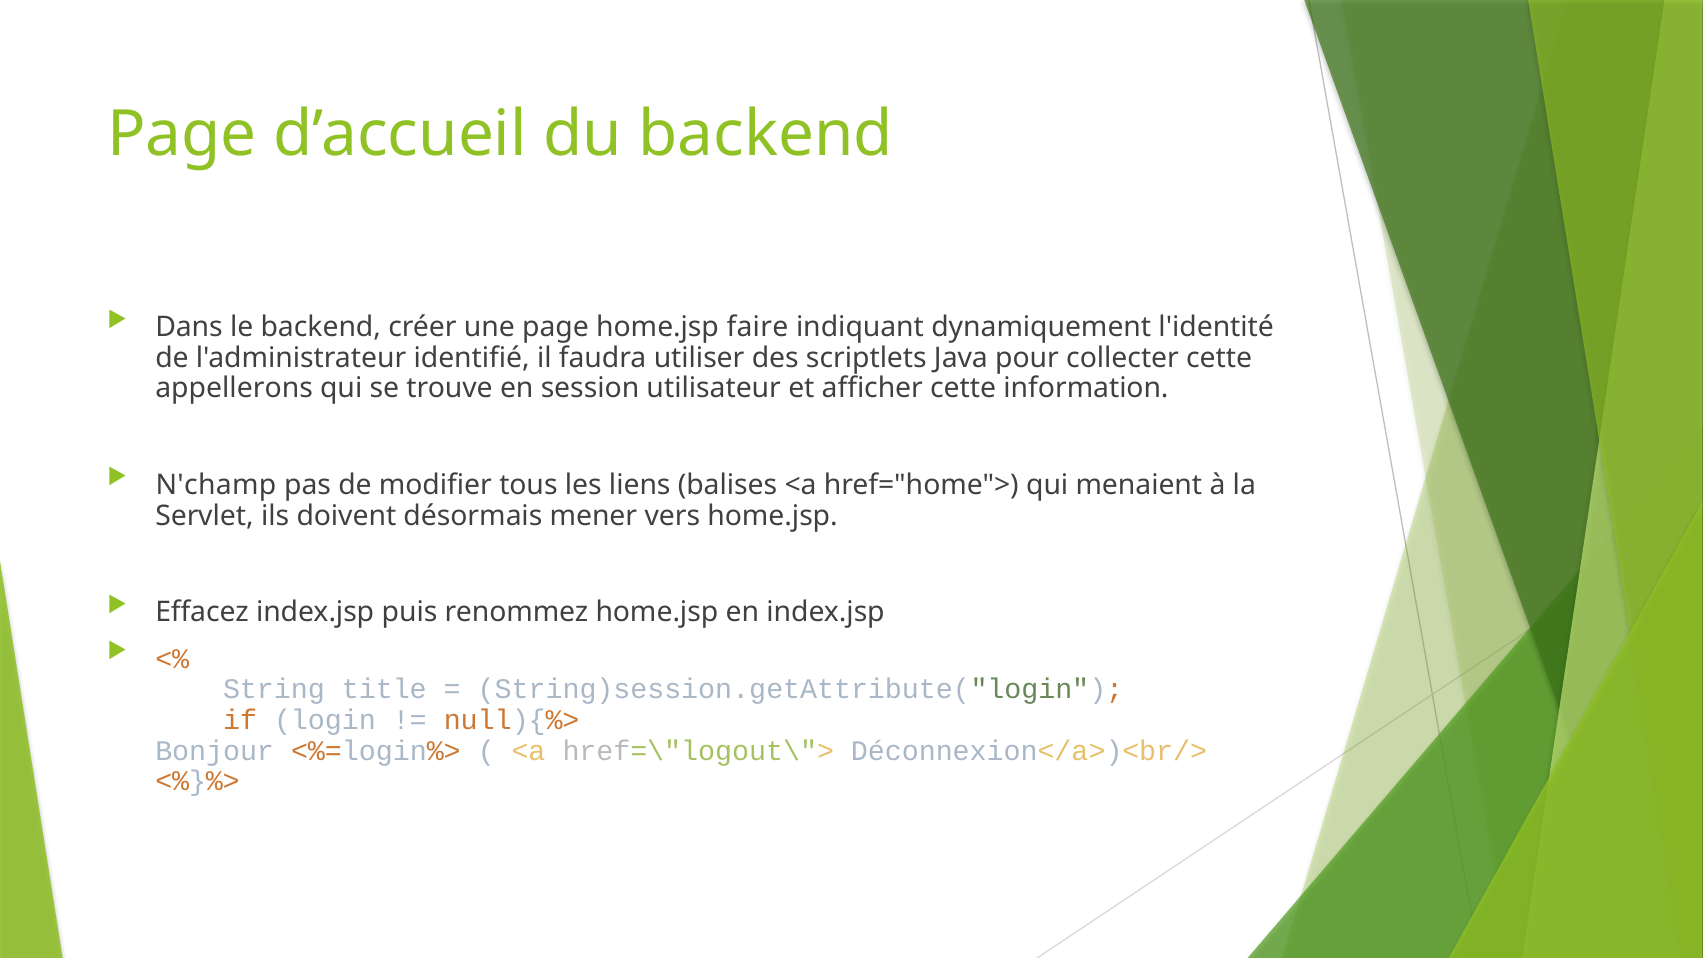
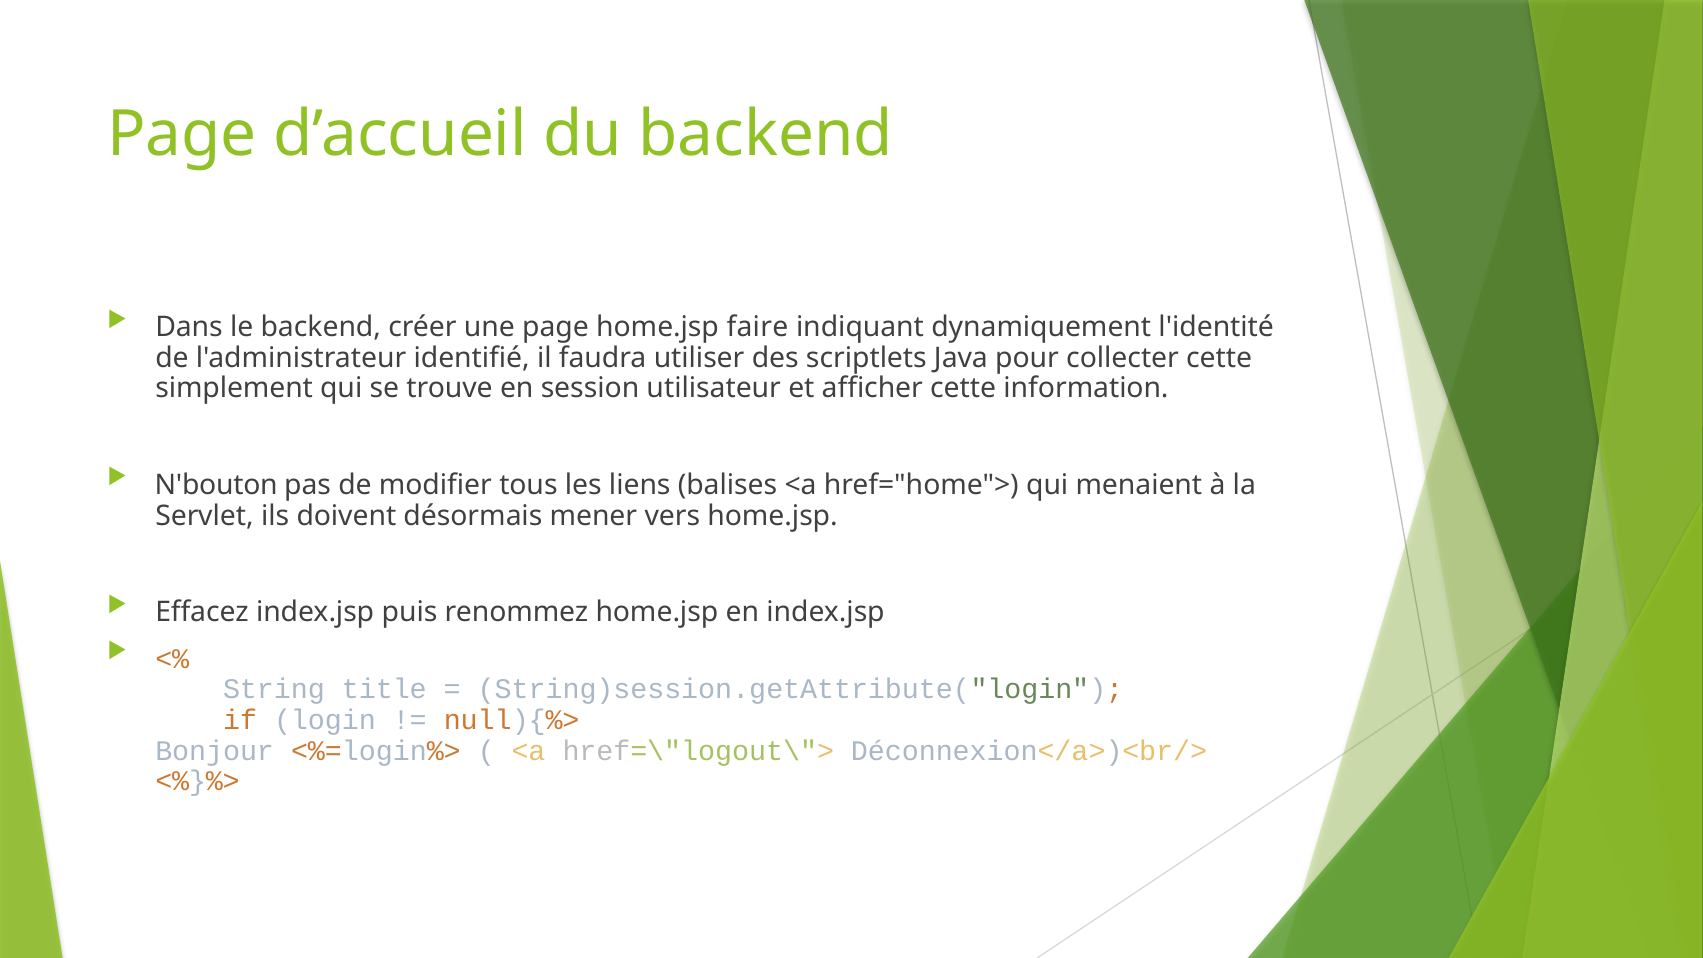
appellerons: appellerons -> simplement (234, 388)
N'champ: N'champ -> N'bouton (216, 485)
